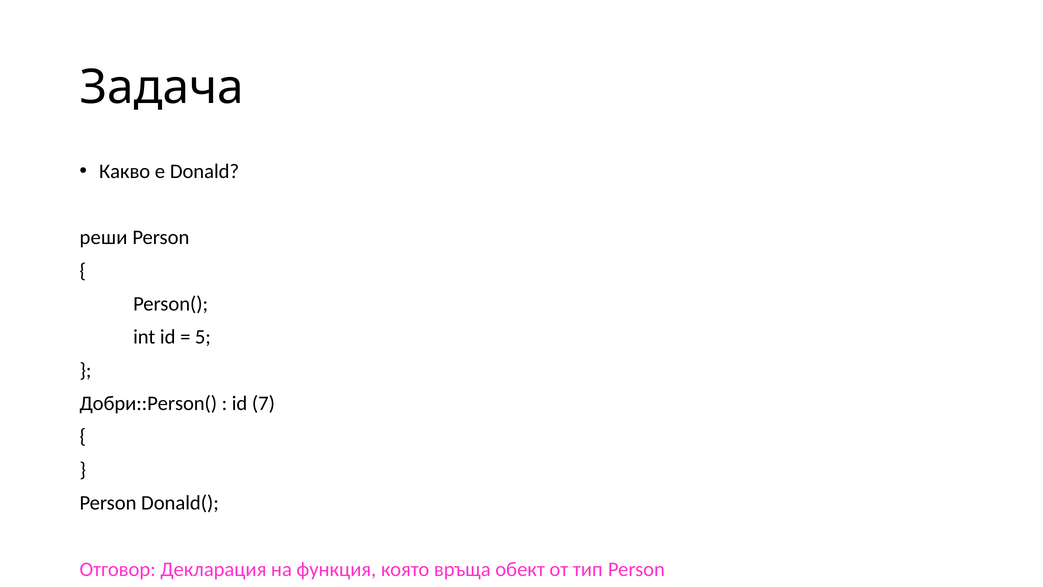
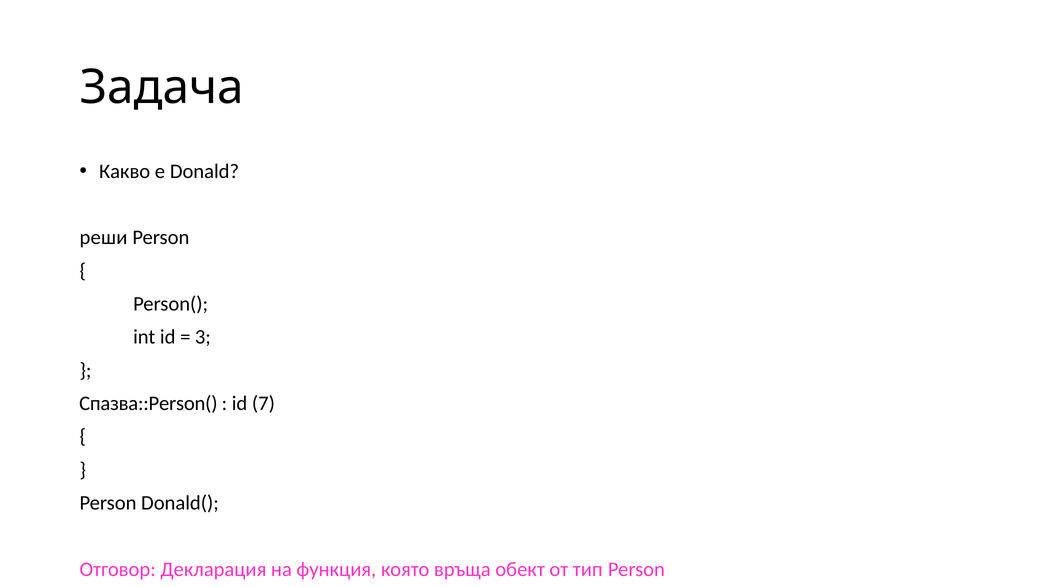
5: 5 -> 3 (203, 337)
Добри::Person(: Добри::Person( -> Спазва::Person( (148, 403)
